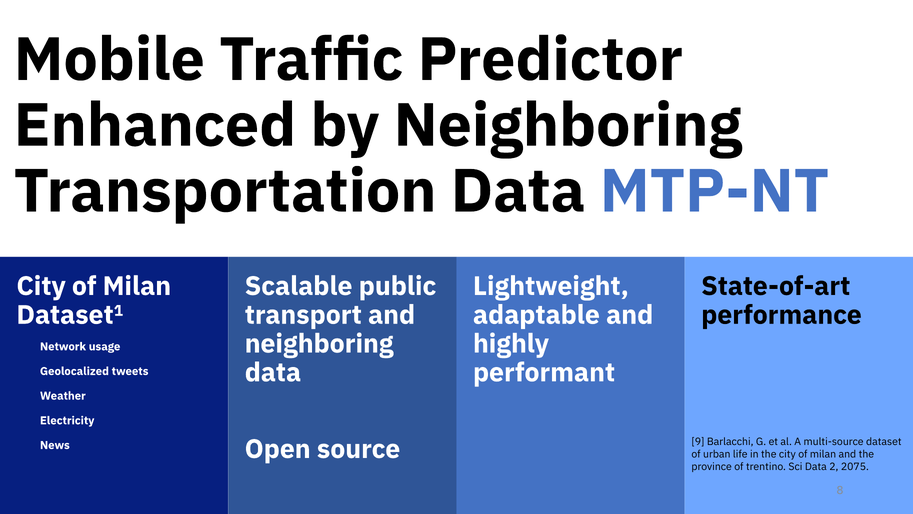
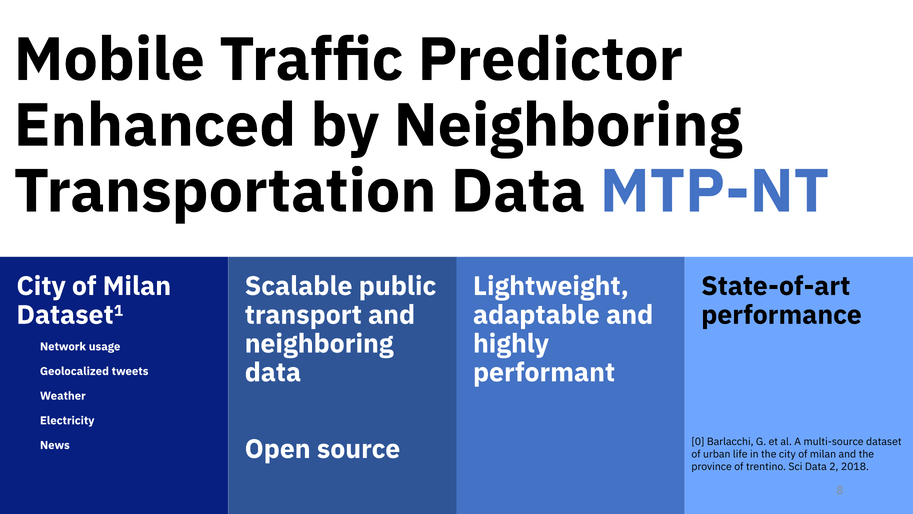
9: 9 -> 0 (698, 441)
2075: 2075 -> 2018 (855, 466)
